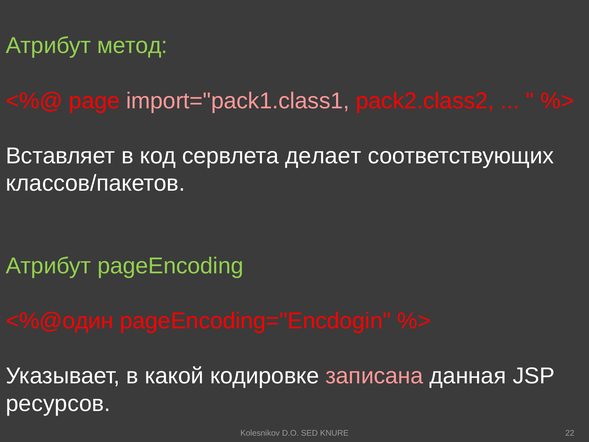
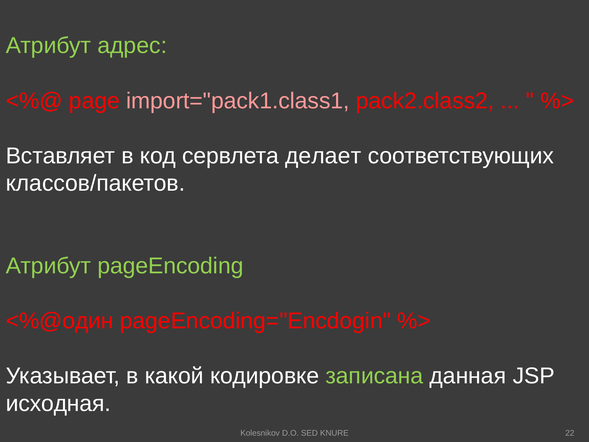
метод: метод -> адрес (132, 46)
записана colour: pink -> light green (374, 376)
ресурсов: ресурсов -> исходная (58, 403)
